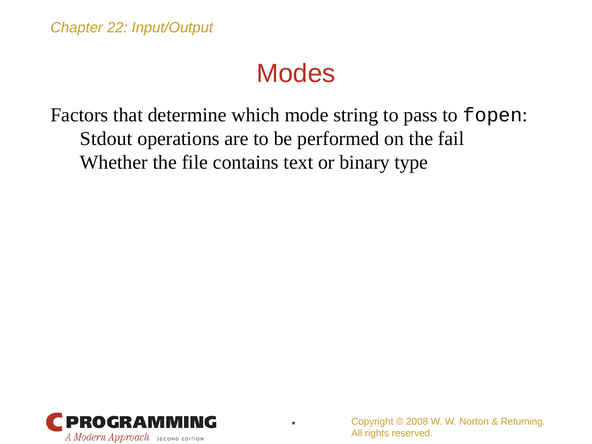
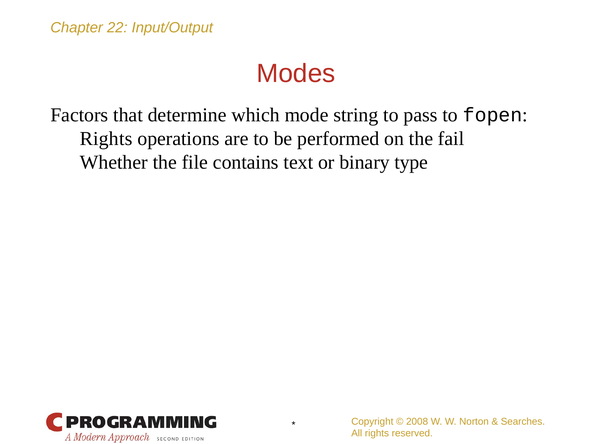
Stdout: Stdout -> Rights (106, 139)
Returning: Returning -> Searches (523, 421)
